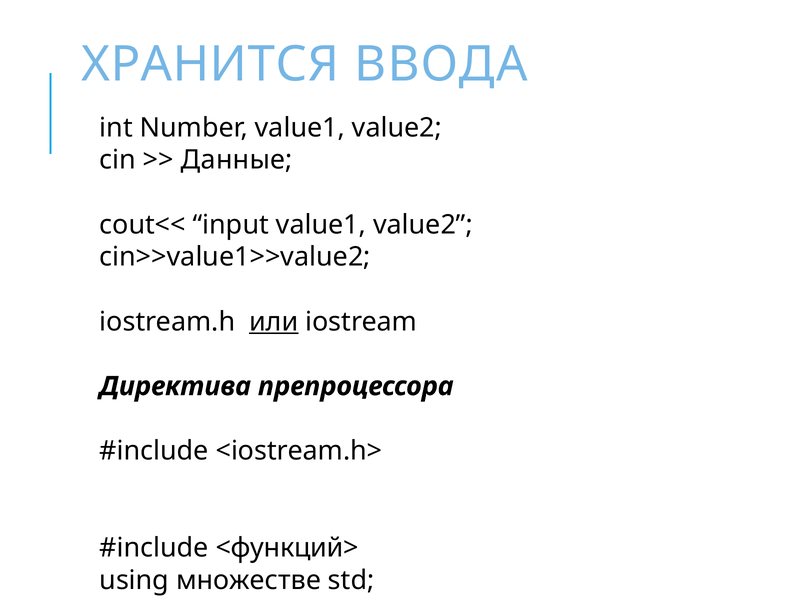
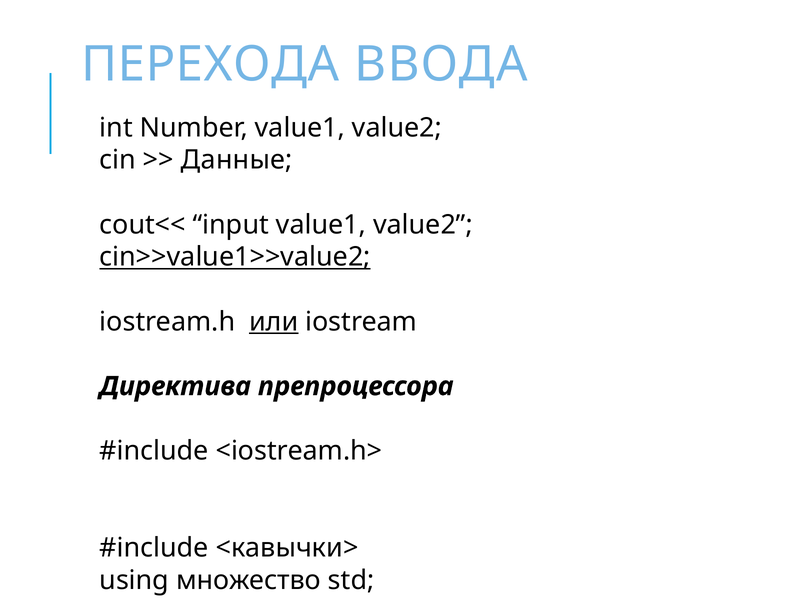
ХРАНИТСЯ: ХРАНИТСЯ -> ПЕРЕХОДА (210, 64)
cin>>value1>>value2 underline: none -> present (235, 257)
<функций>: <функций> -> <кавычки> (287, 548)
множестве: множестве -> множество (249, 580)
